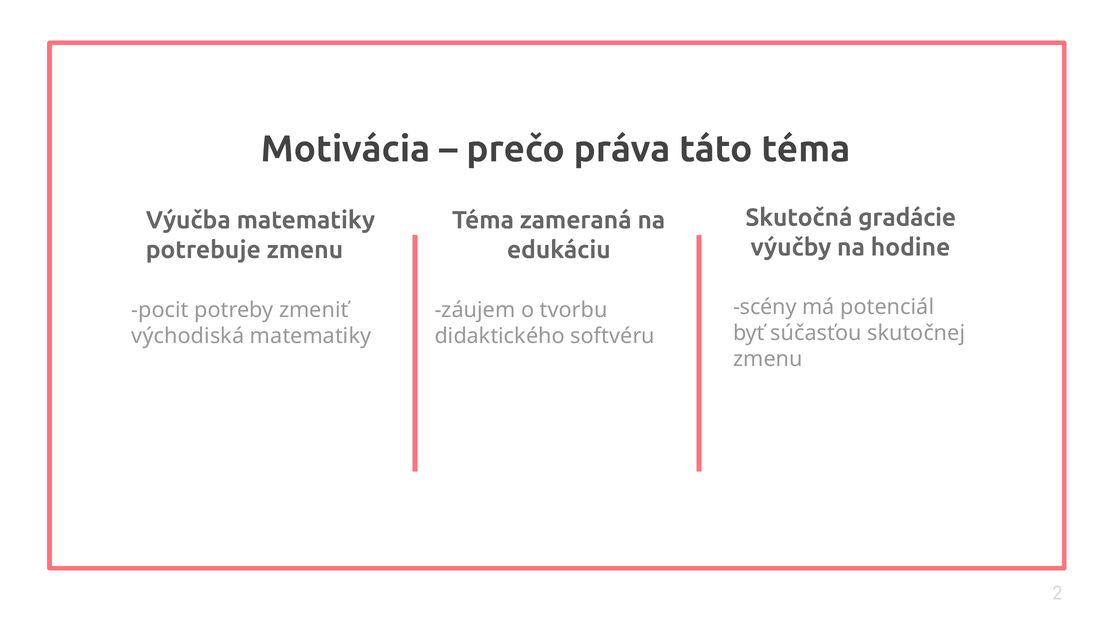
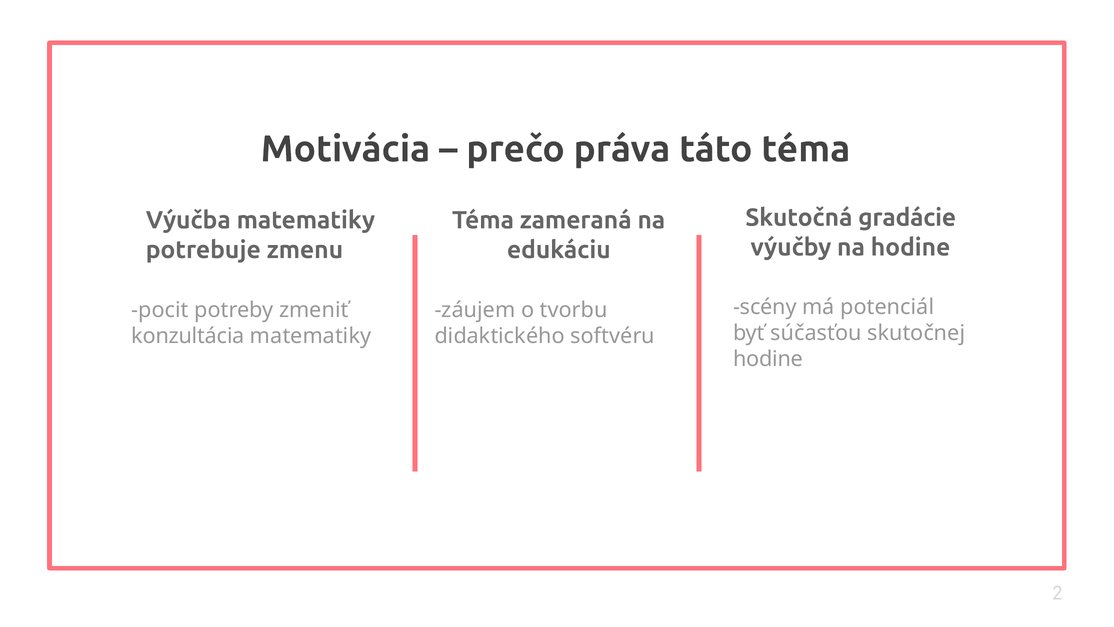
východiská: východiská -> konzultácia (188, 336)
zmenu: zmenu -> hodine (768, 359)
